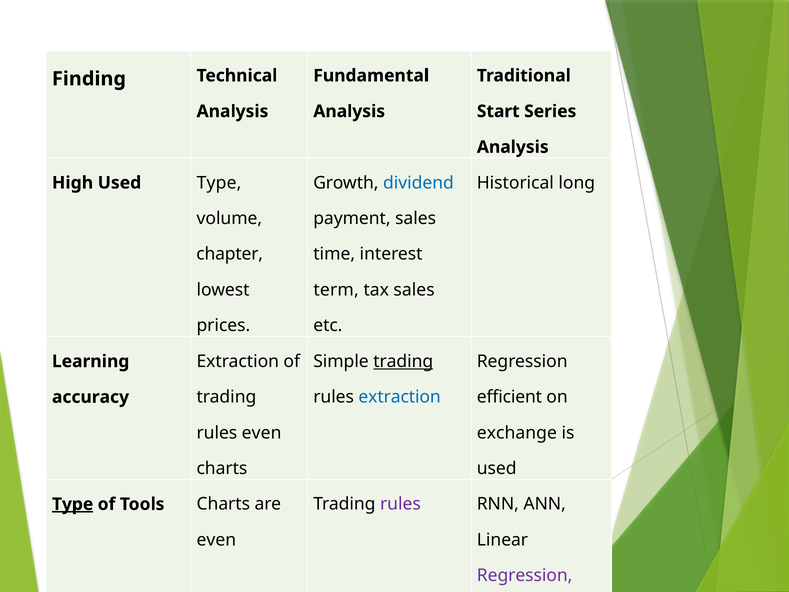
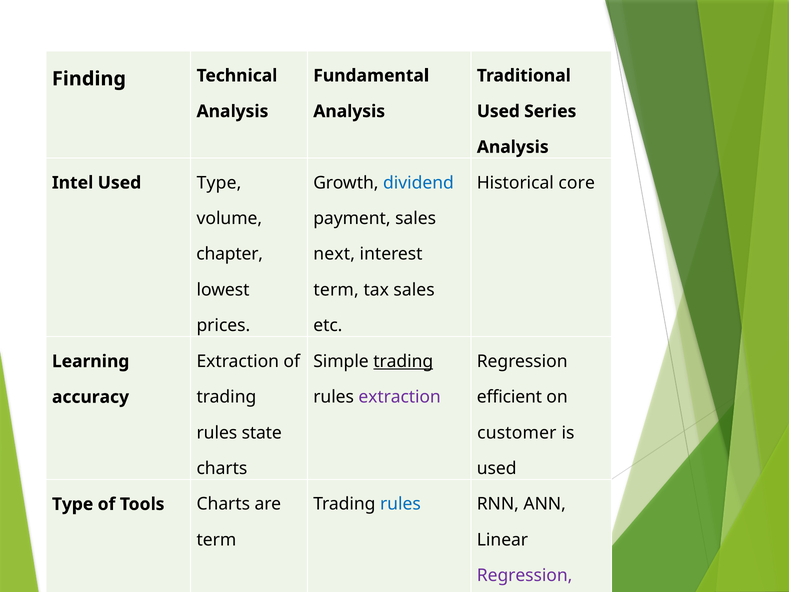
Start: Start -> Used (498, 111)
Historical long: long -> core (577, 183)
High: High -> Intel (73, 183)
time: time -> next (334, 254)
extraction colour: blue -> purple (400, 397)
rules even: even -> state (262, 433)
exchange: exchange -> customer (517, 433)
rules colour: purple -> blue (400, 504)
Type underline: present -> none (73, 504)
even: even -> term (216, 540)
